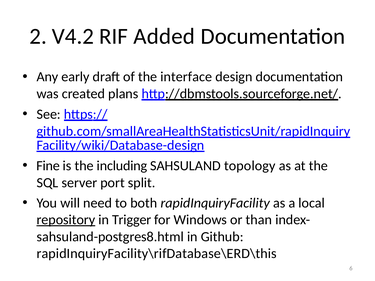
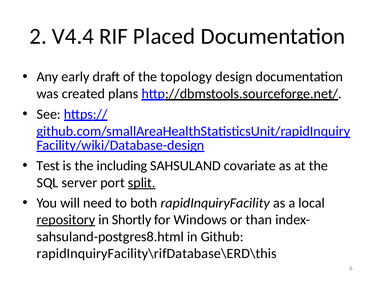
V4.2: V4.2 -> V4.4 (73, 36)
Added: Added -> Placed (164, 36)
interface: interface -> topology (186, 77)
Fine: Fine -> Test (48, 166)
topology: topology -> covariate (250, 166)
split underline: none -> present (142, 183)
Trigger: Trigger -> Shortly (132, 220)
